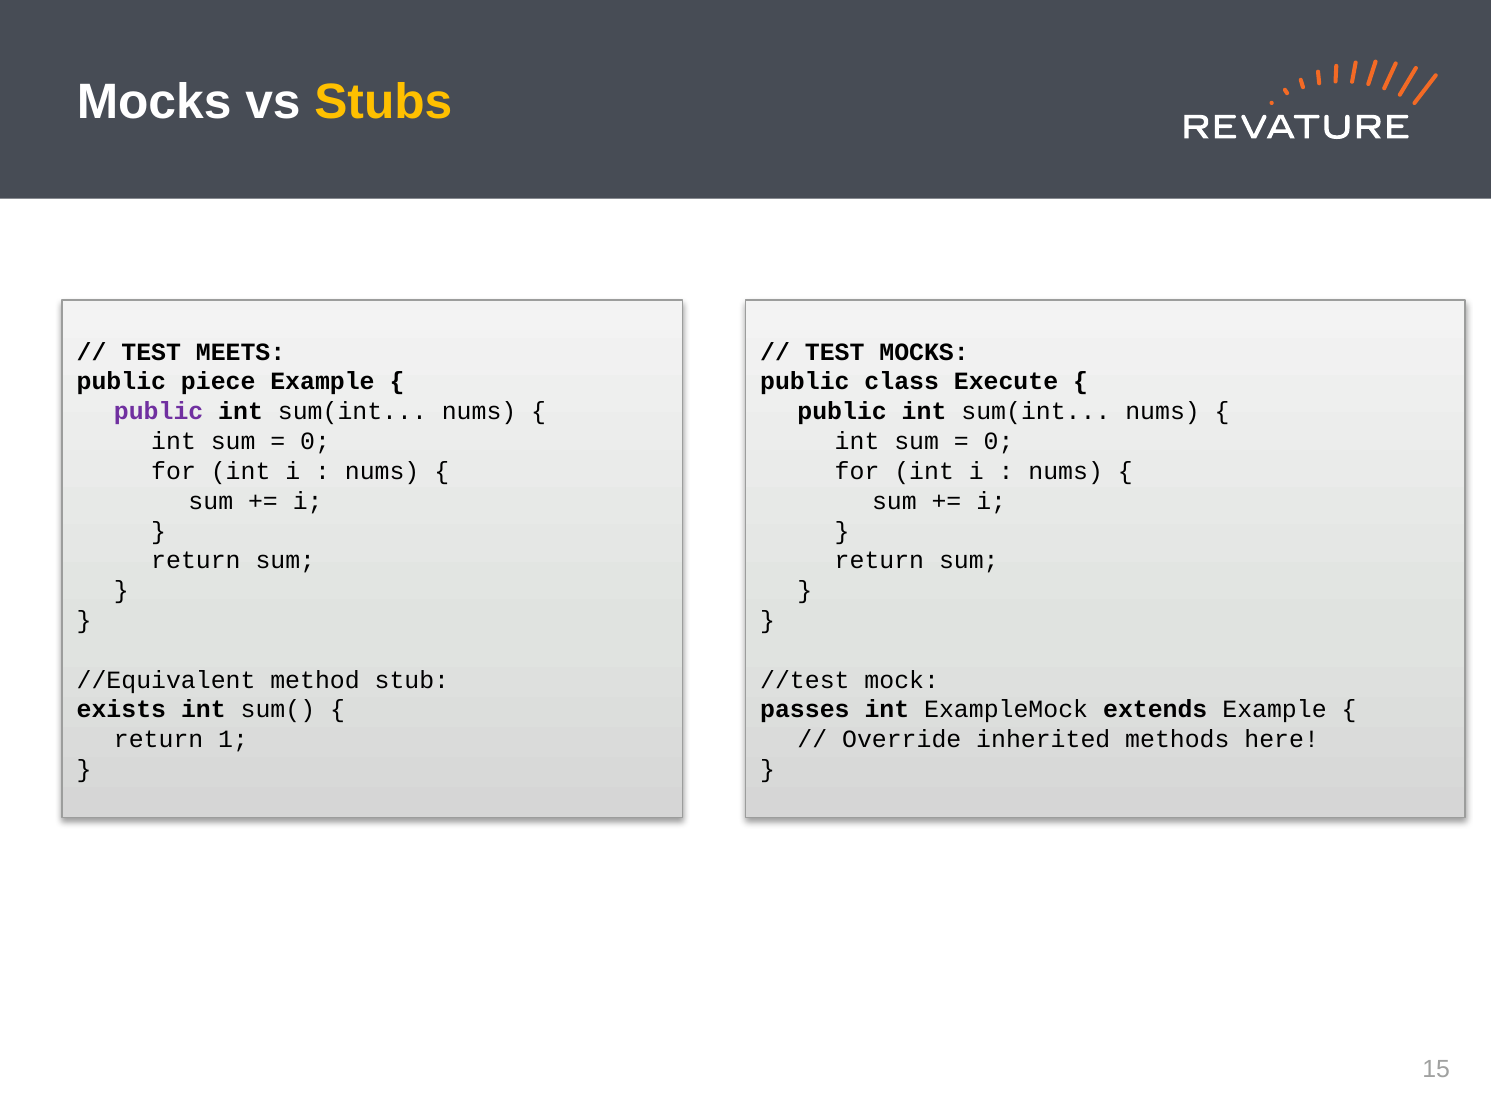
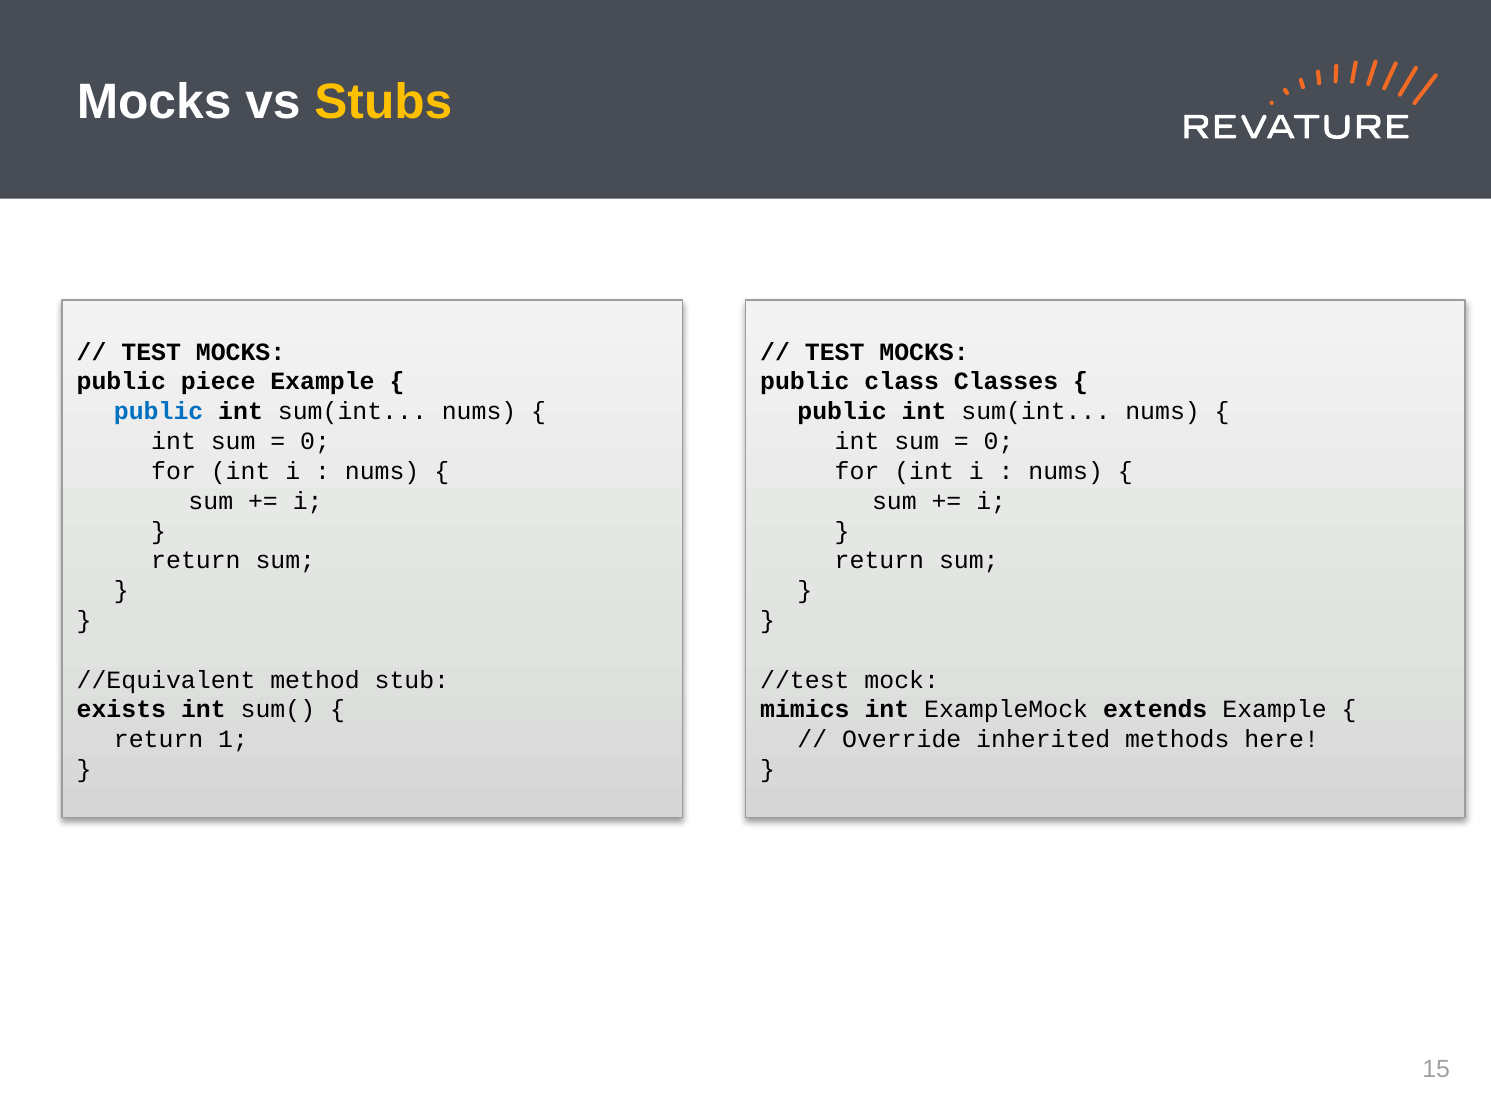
MEETS: MEETS -> MOCKS (241, 352)
Execute: Execute -> Classes (1006, 382)
public colour: purple -> blue (159, 412)
passes: passes -> mimics (805, 710)
